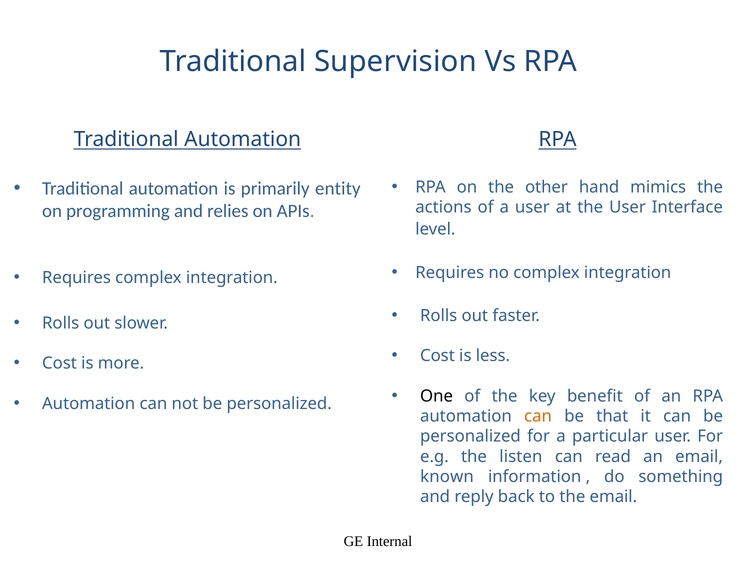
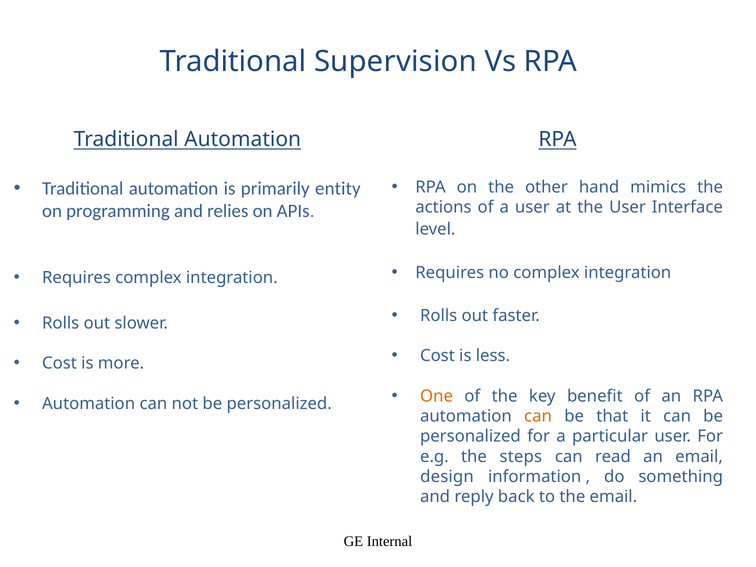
One colour: black -> orange (437, 396)
listen: listen -> steps (521, 457)
known: known -> design (447, 477)
